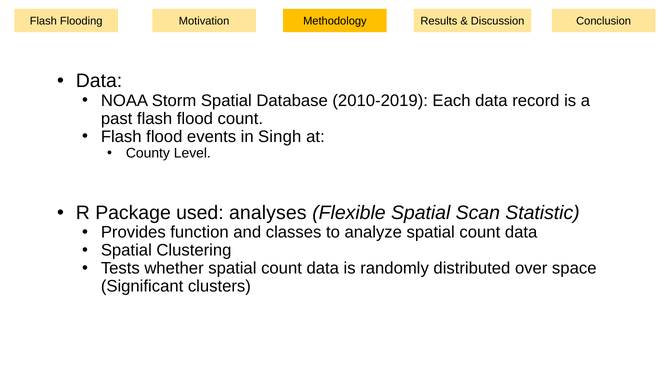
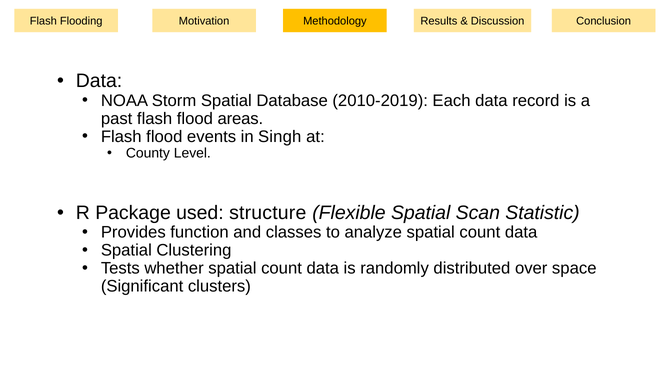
flood count: count -> areas (240, 119)
analyses: analyses -> structure (268, 213)
